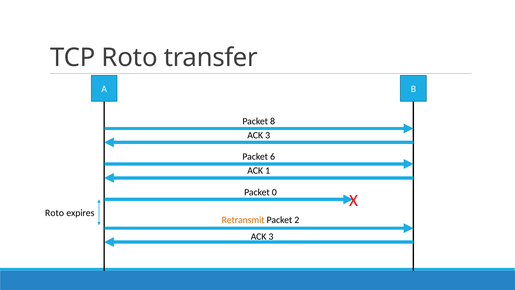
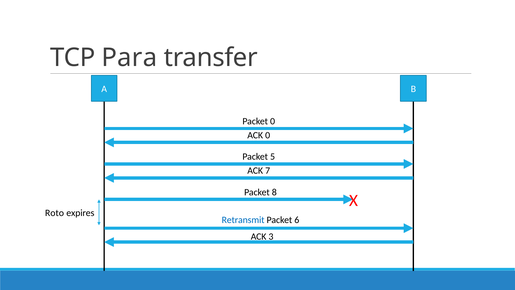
TCP Roto: Roto -> Para (129, 58)
Packet 8: 8 -> 0 (273, 121)
3: 3 -> 0 (268, 135)
6: 6 -> 5 (273, 157)
1: 1 -> 7 (268, 170)
0: 0 -> 8 (274, 192)
Retransmit colour: orange -> blue (243, 220)
2: 2 -> 6 (297, 220)
